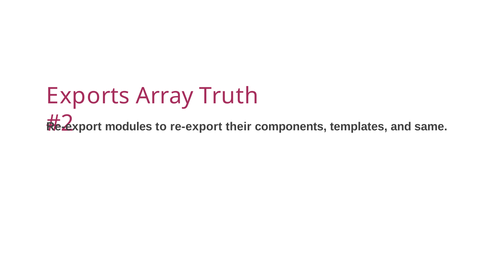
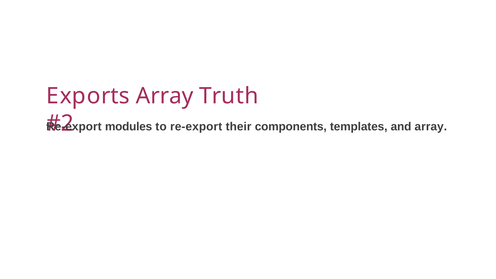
and same: same -> array (431, 127)
